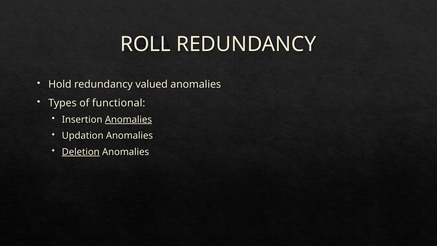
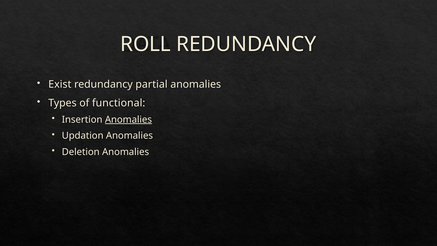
Hold: Hold -> Exist (60, 84)
valued: valued -> partial (152, 84)
Deletion underline: present -> none (81, 152)
